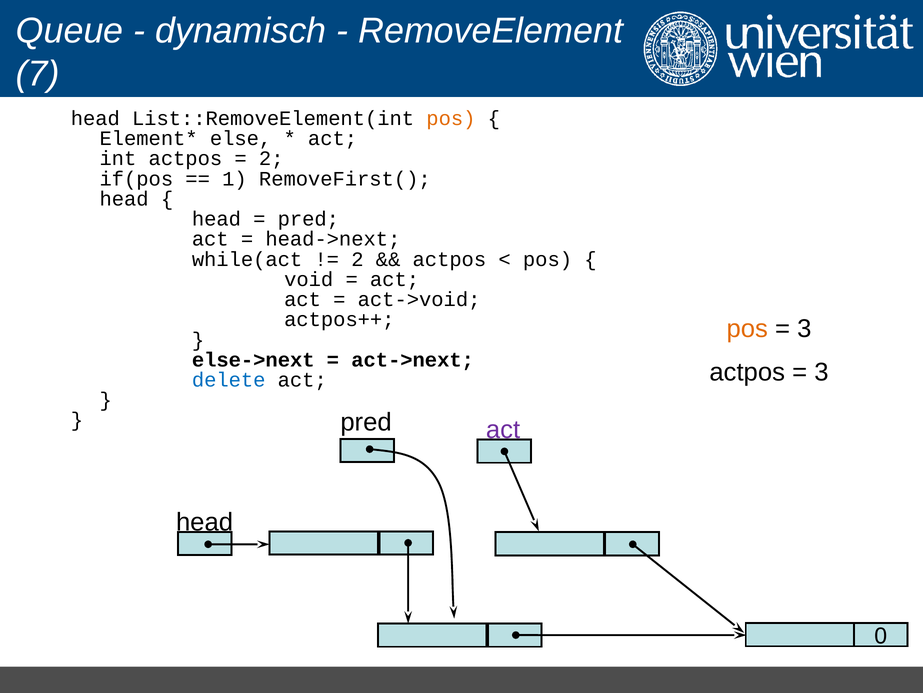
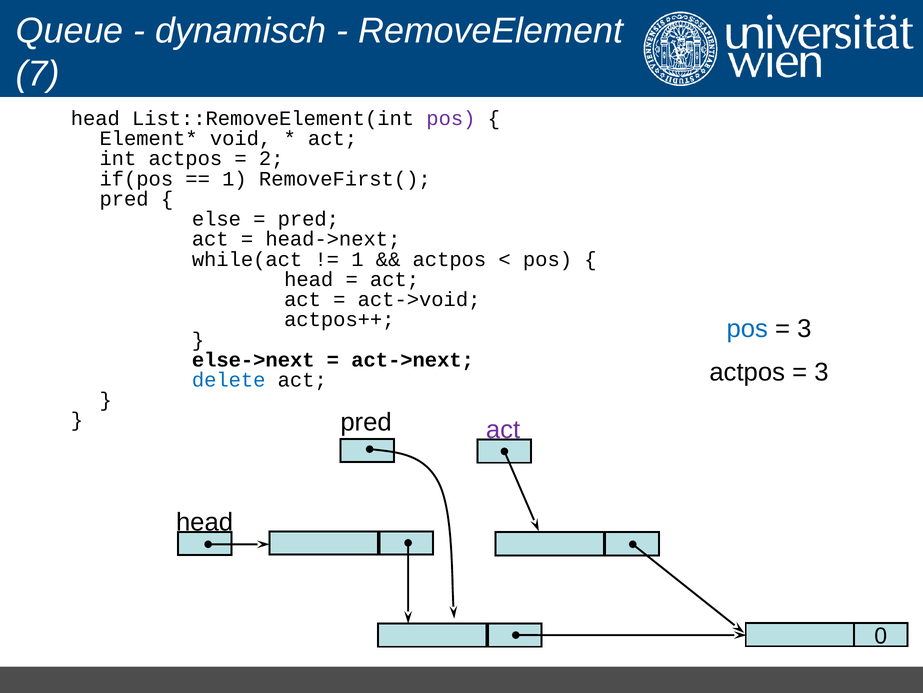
pos colour: orange -> purple (451, 118)
else: else -> void (241, 138)
head: head -> pred (124, 199)
head: head -> else (216, 219)
2: 2 -> 1 (357, 259)
void: void -> head (309, 279)
pos colour: orange -> blue (747, 328)
